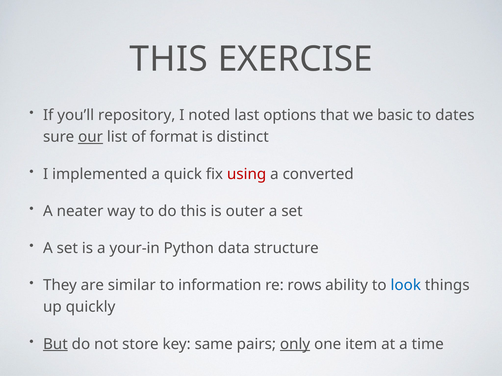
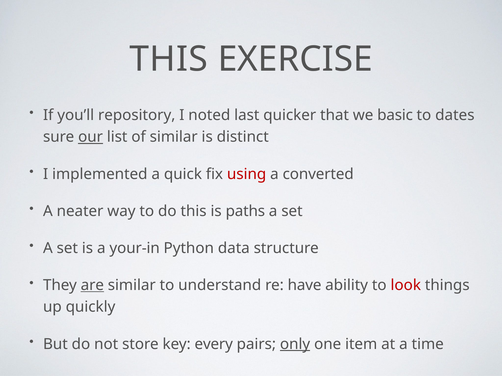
options: options -> quicker (290, 115)
of format: format -> similar (174, 137)
outer: outer -> paths (245, 211)
are underline: none -> present (92, 285)
information: information -> understand (220, 285)
rows: rows -> have (305, 285)
look colour: blue -> red (406, 285)
But underline: present -> none (55, 344)
same: same -> every (214, 344)
